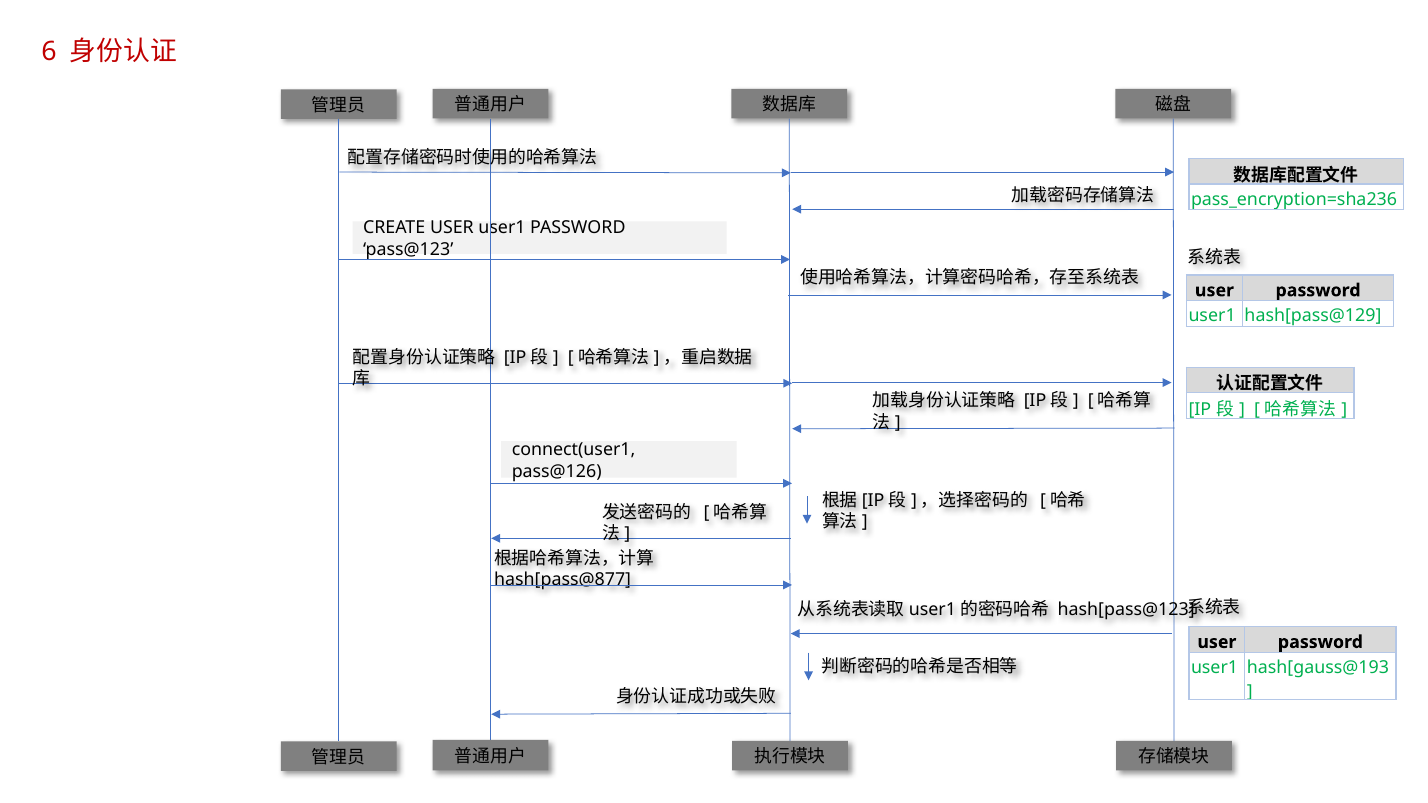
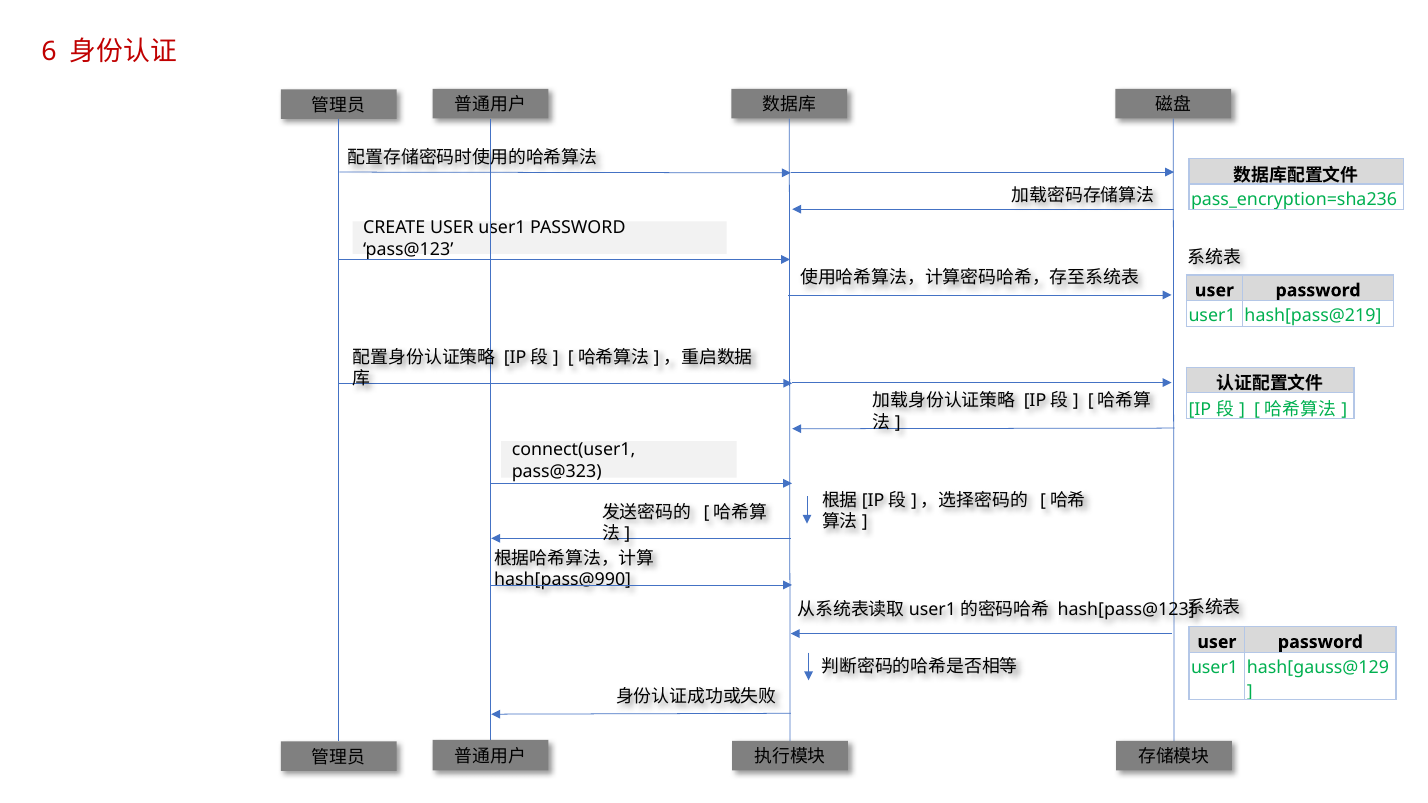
hash[pass@129: hash[pass@129 -> hash[pass@219 (1313, 316)
pass@126: pass@126 -> pass@323 (557, 471)
hash[pass@877: hash[pass@877 -> hash[pass@990 (563, 580)
hash[gauss@193: hash[gauss@193 -> hash[gauss@129 (1318, 668)
